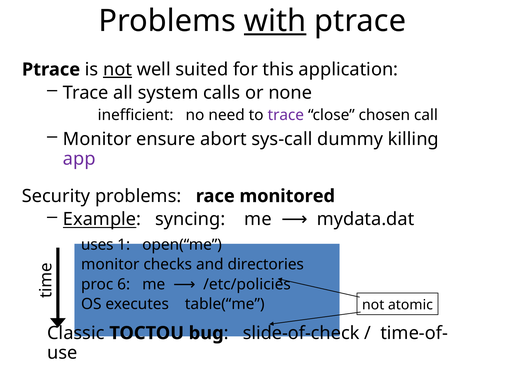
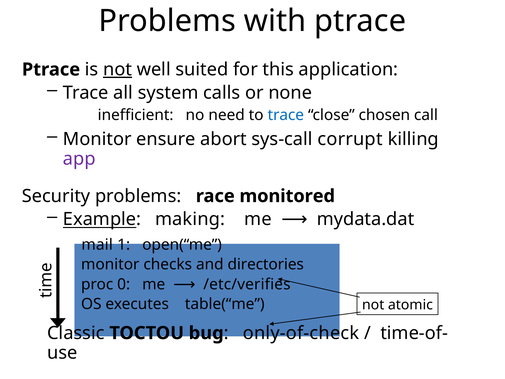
with underline: present -> none (275, 21)
trace colour: purple -> blue (286, 115)
dummy: dummy -> corrupt (350, 139)
syncing: syncing -> making (190, 219)
uses: uses -> mail (97, 245)
6: 6 -> 0 (124, 284)
/etc/policies: /etc/policies -> /etc/verifies (247, 284)
slide-of-check: slide-of-check -> only-of-check (301, 333)
